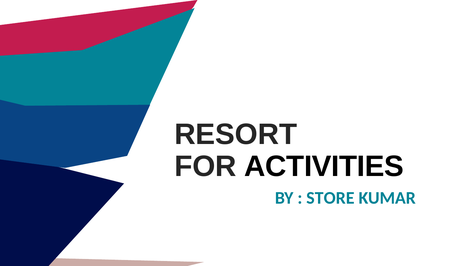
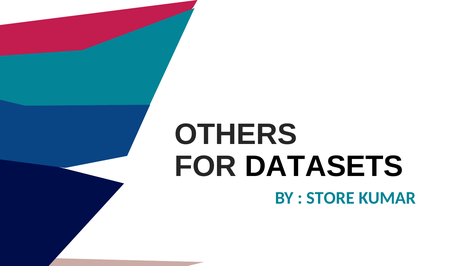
RESORT: RESORT -> OTHERS (236, 134)
ACTIVITIES: ACTIVITIES -> DATASETS (324, 166)
